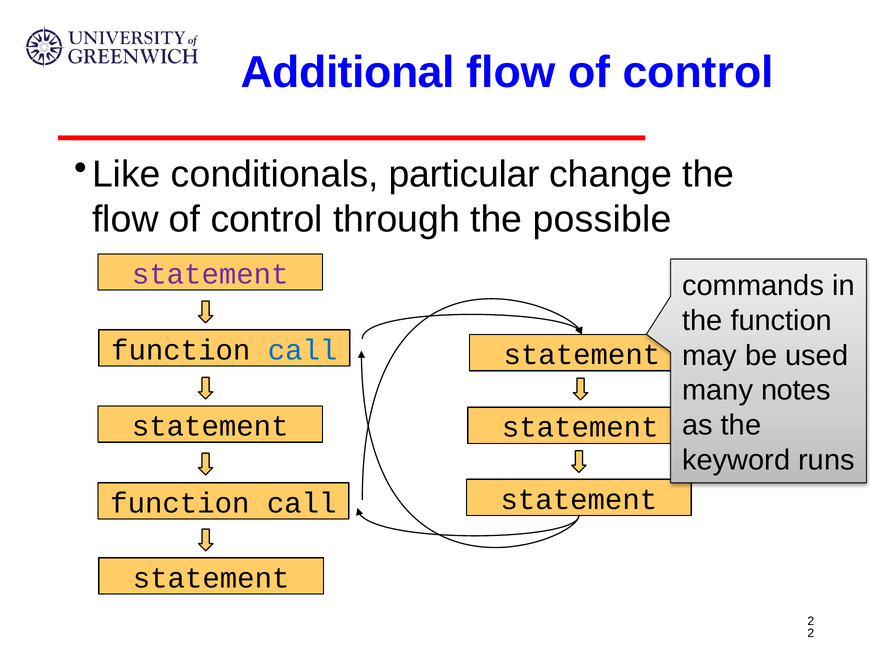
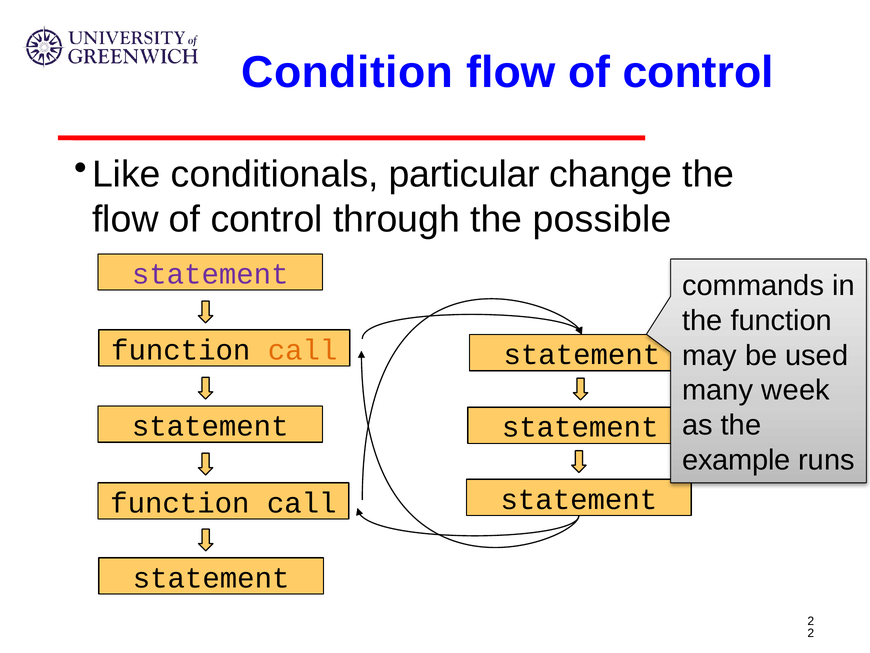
Additional: Additional -> Condition (347, 72)
call colour: blue -> orange (303, 350)
notes: notes -> week (796, 390)
keyword: keyword -> example (736, 460)
